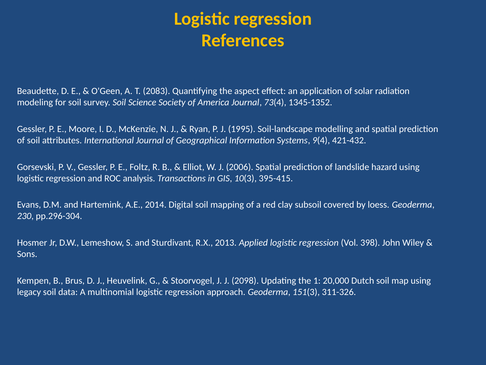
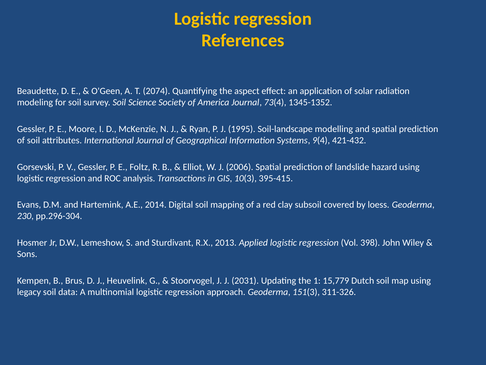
2083: 2083 -> 2074 (157, 91)
2098: 2098 -> 2031 (245, 280)
20,000: 20,000 -> 15,779 (336, 280)
